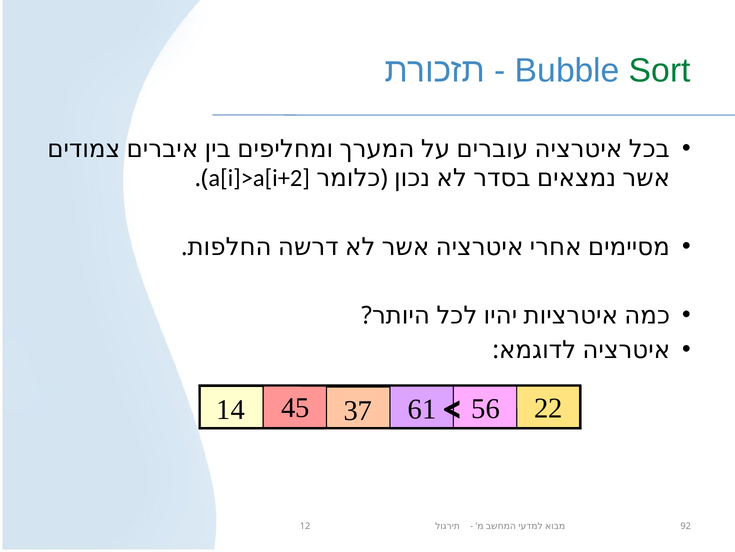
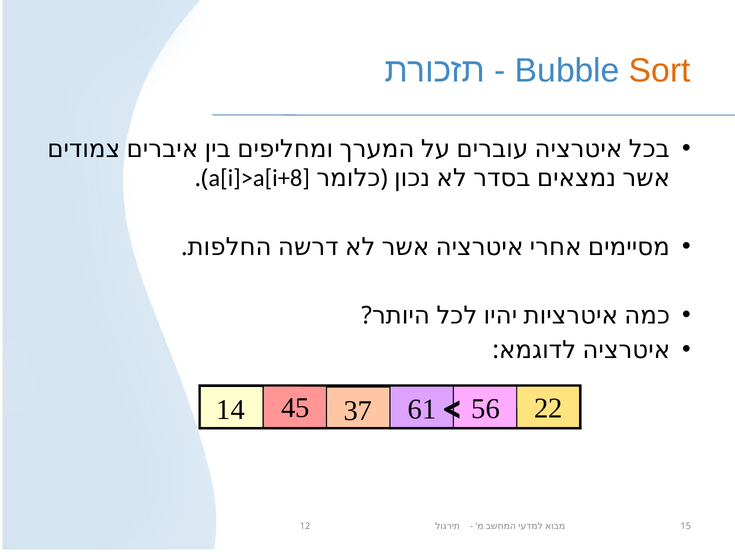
Sort colour: green -> orange (660, 70)
a[i]>a[i+2: a[i]>a[i+2 -> a[i]>a[i+8 (259, 178)
92: 92 -> 15 (686, 525)
